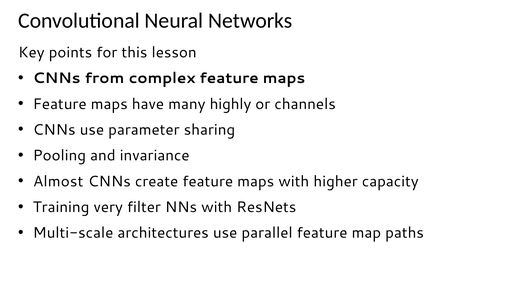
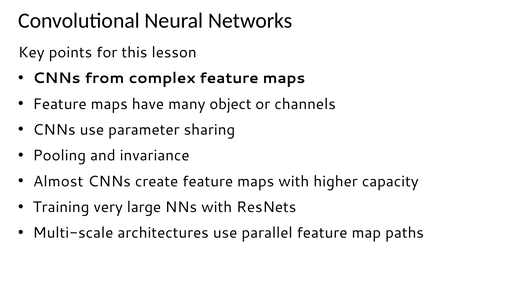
highly: highly -> object (230, 104)
filter: filter -> large (144, 207)
